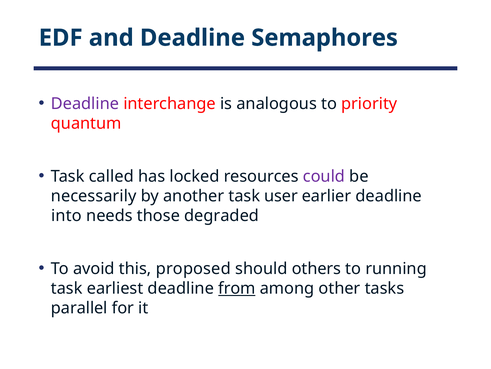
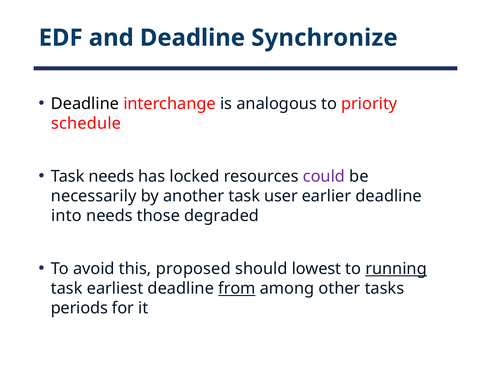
Semaphores: Semaphores -> Synchronize (324, 38)
Deadline colour: purple -> black (85, 103)
quantum: quantum -> schedule (86, 123)
Task called: called -> needs (111, 176)
others: others -> lowest (316, 268)
running underline: none -> present (396, 268)
parallel: parallel -> periods (79, 308)
